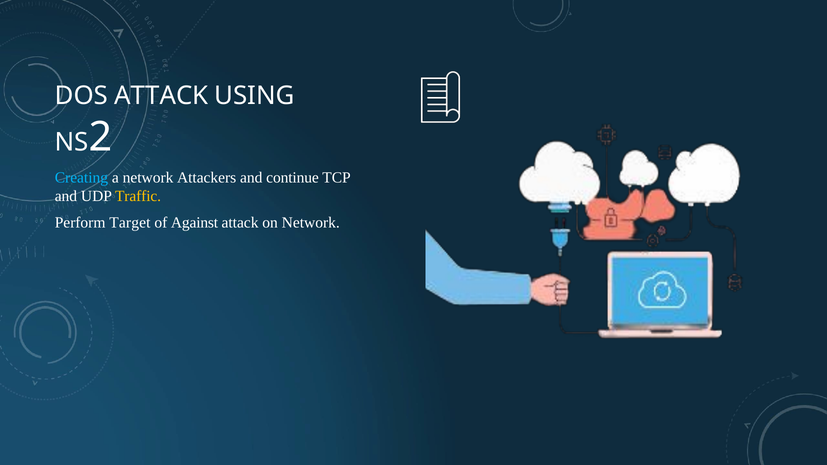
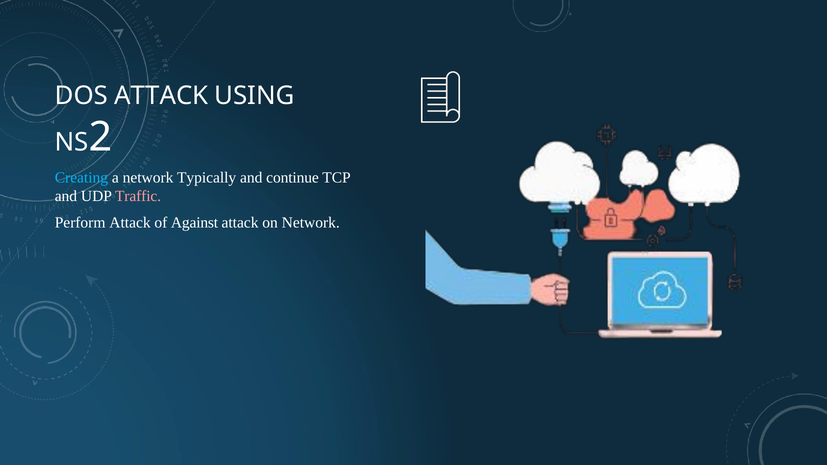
Attackers: Attackers -> Typically (207, 178)
Traffic colour: yellow -> pink (138, 196)
Perform Target: Target -> Attack (130, 223)
